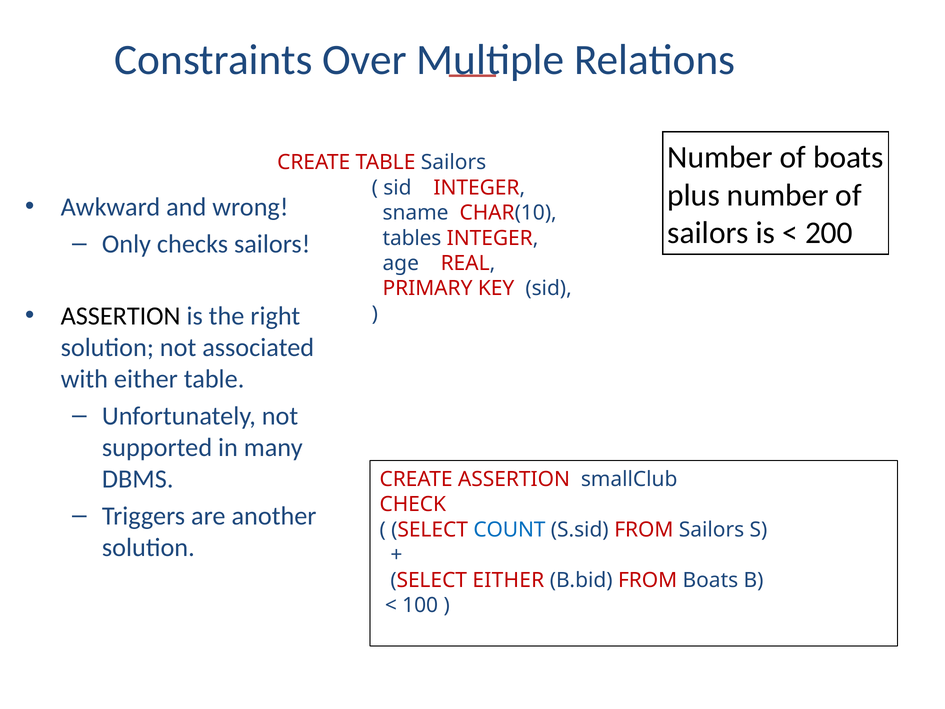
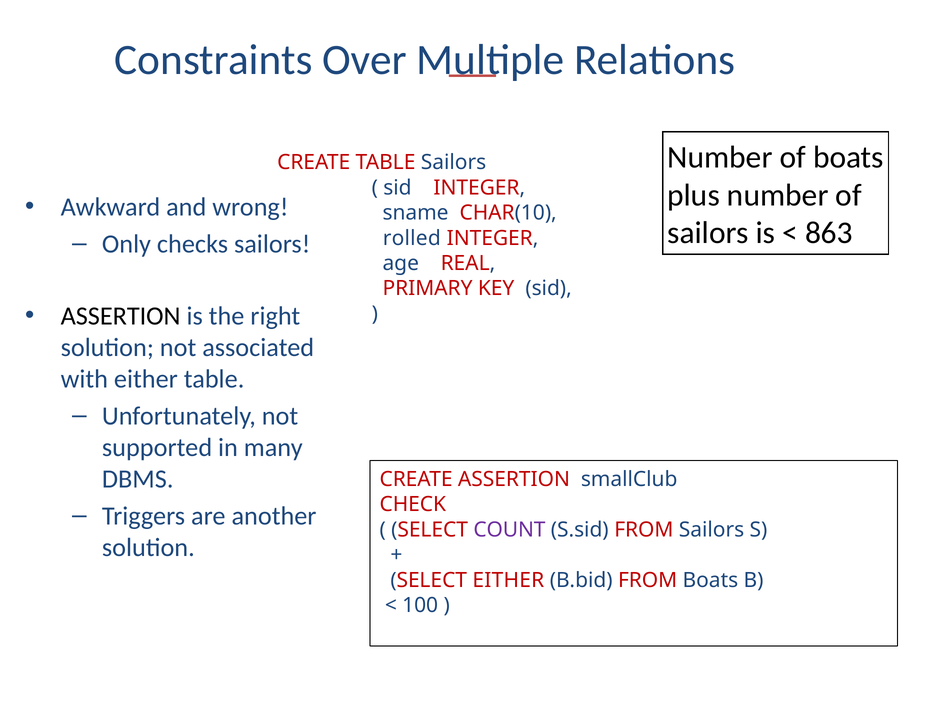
200: 200 -> 863 (829, 233)
tables: tables -> rolled (412, 238)
COUNT colour: blue -> purple (509, 530)
